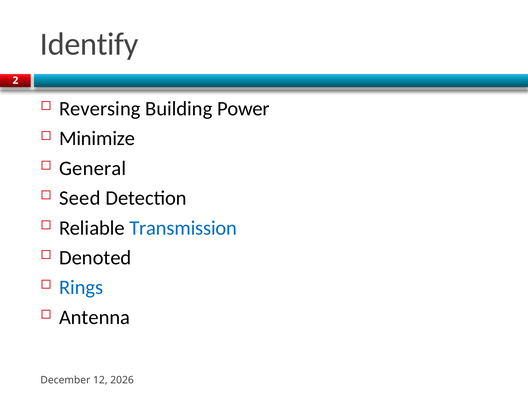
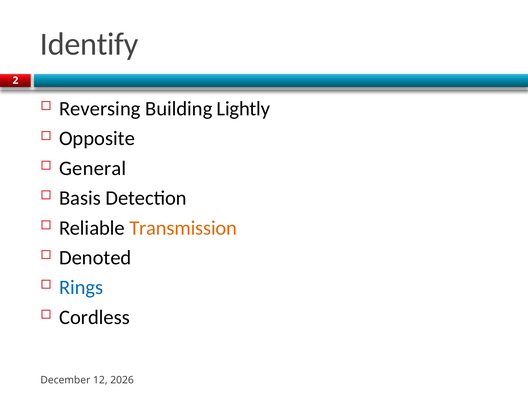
Power: Power -> Lightly (243, 109)
Minimize: Minimize -> Opposite (97, 139)
Seed: Seed -> Basis (80, 198)
Transmission colour: blue -> orange (183, 228)
Antenna: Antenna -> Cordless (95, 317)
